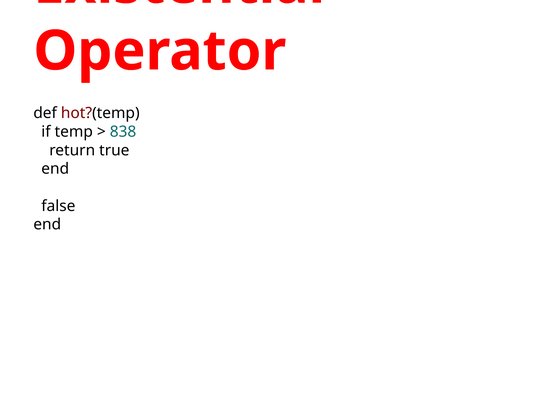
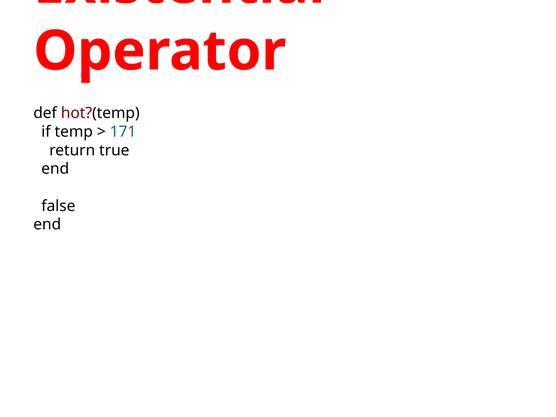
838: 838 -> 171 (123, 132)
